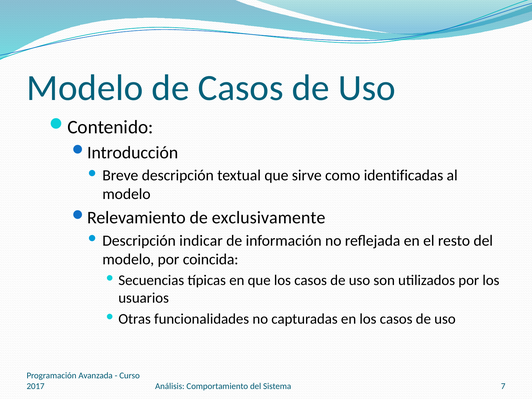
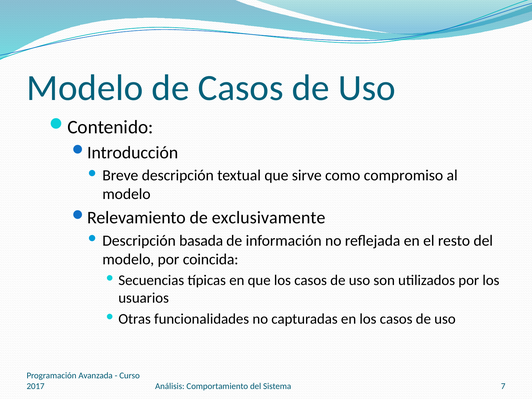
identificadas: identificadas -> compromiso (403, 176)
indicar: indicar -> basada (201, 241)
